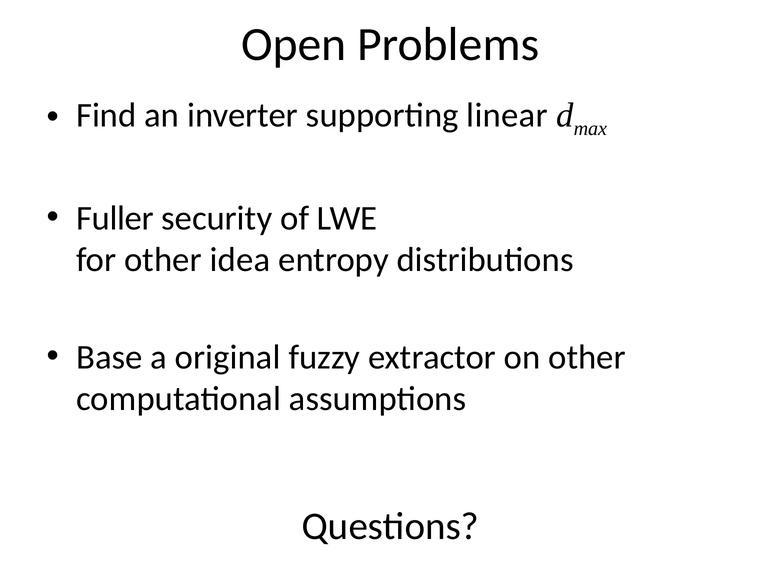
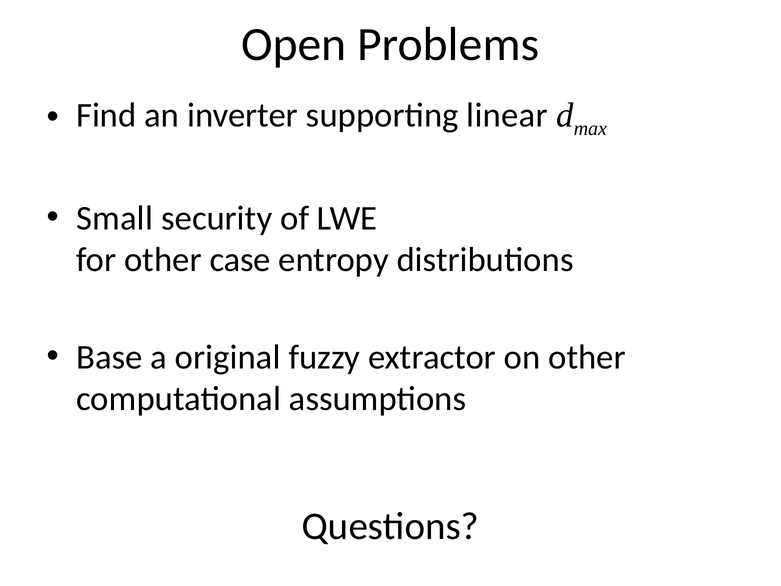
Fuller: Fuller -> Small (115, 218)
idea: idea -> case (240, 260)
